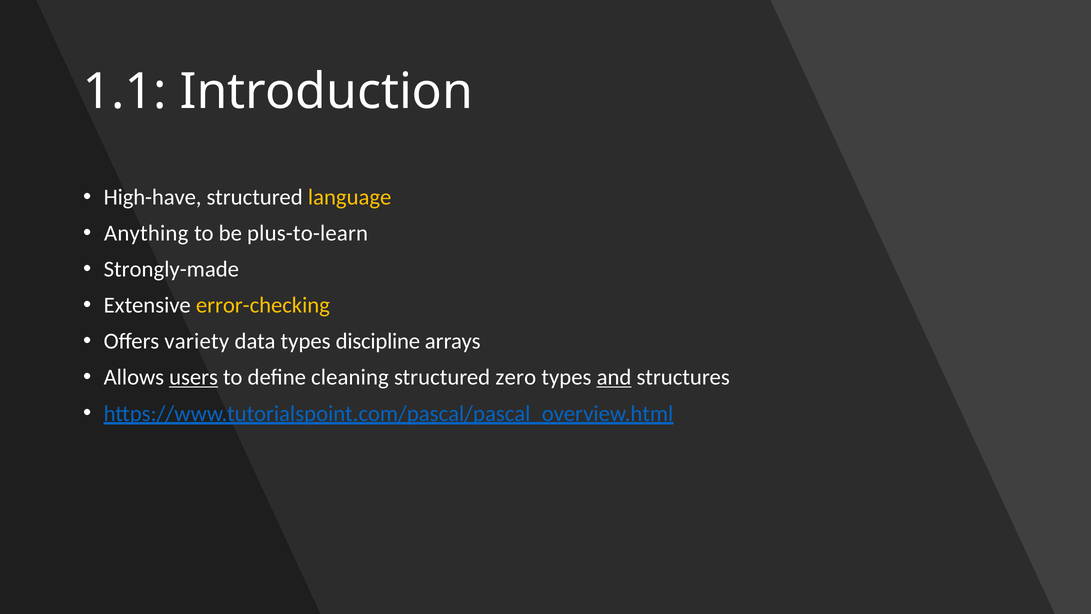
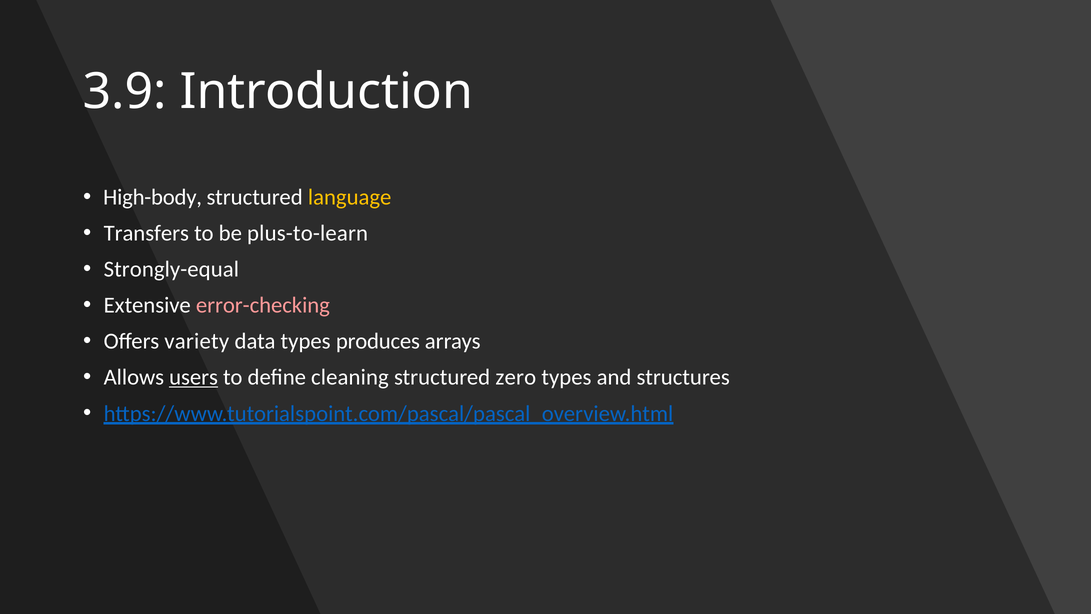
1.1: 1.1 -> 3.9 (125, 92)
High-have: High-have -> High-body (153, 197)
Anything: Anything -> Transfers (146, 233)
Strongly-made: Strongly-made -> Strongly-equal (171, 269)
error-checking colour: yellow -> pink (263, 305)
discipline: discipline -> produces (378, 341)
and underline: present -> none (614, 377)
